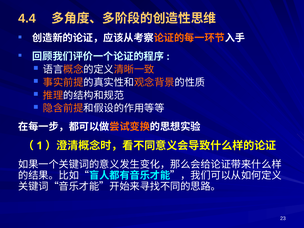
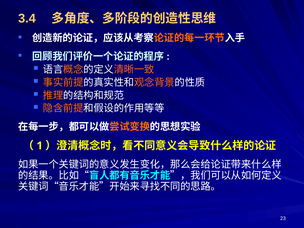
4.4: 4.4 -> 3.4 (27, 18)
